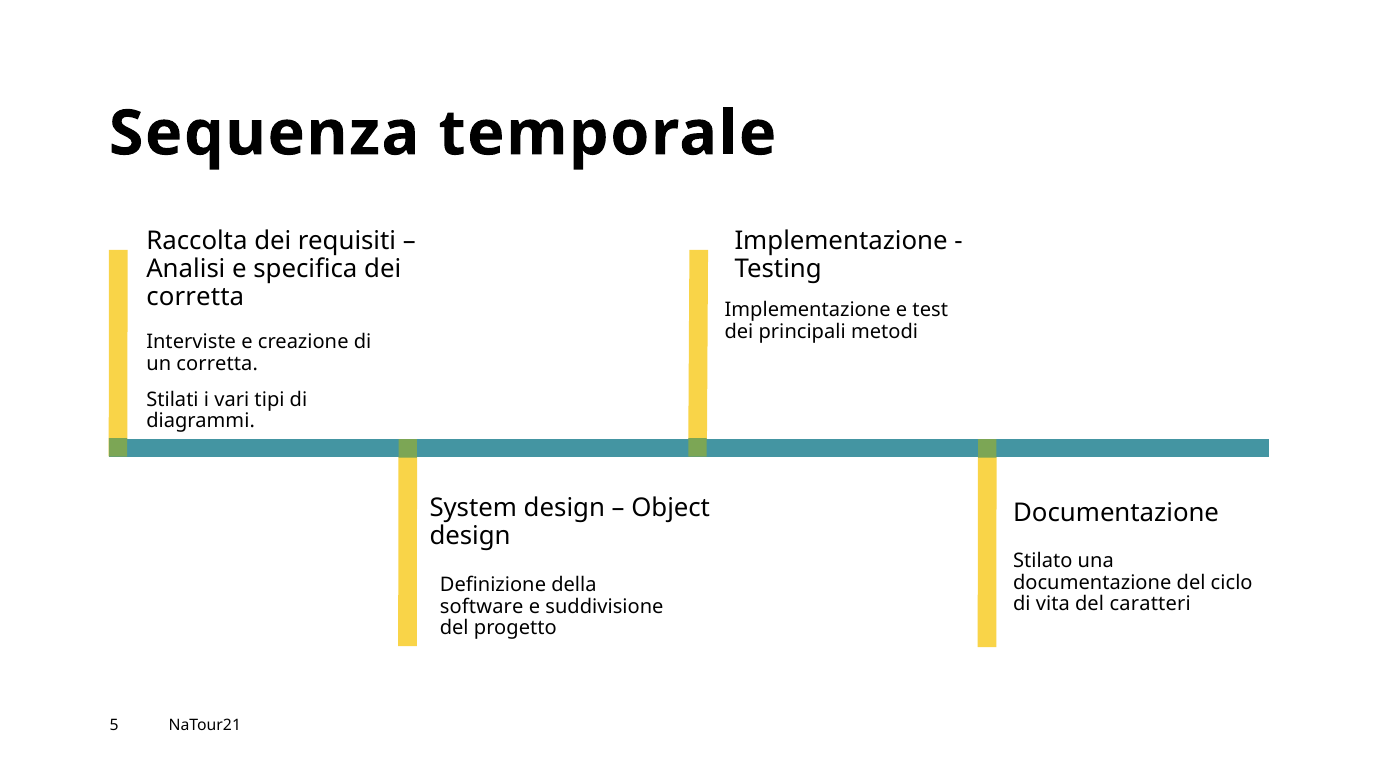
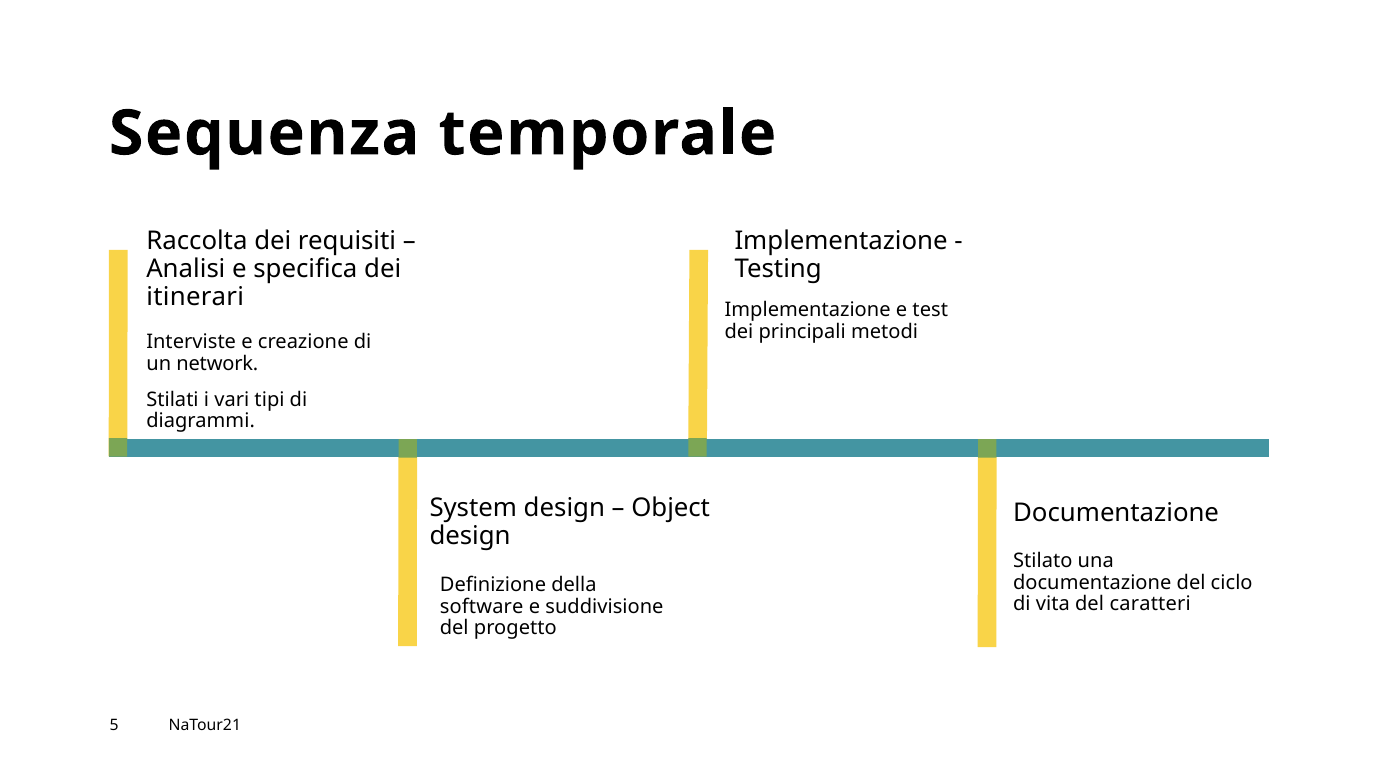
corretta: corretta -> itinerari (195, 297)
un corretta: corretta -> network (217, 364)
